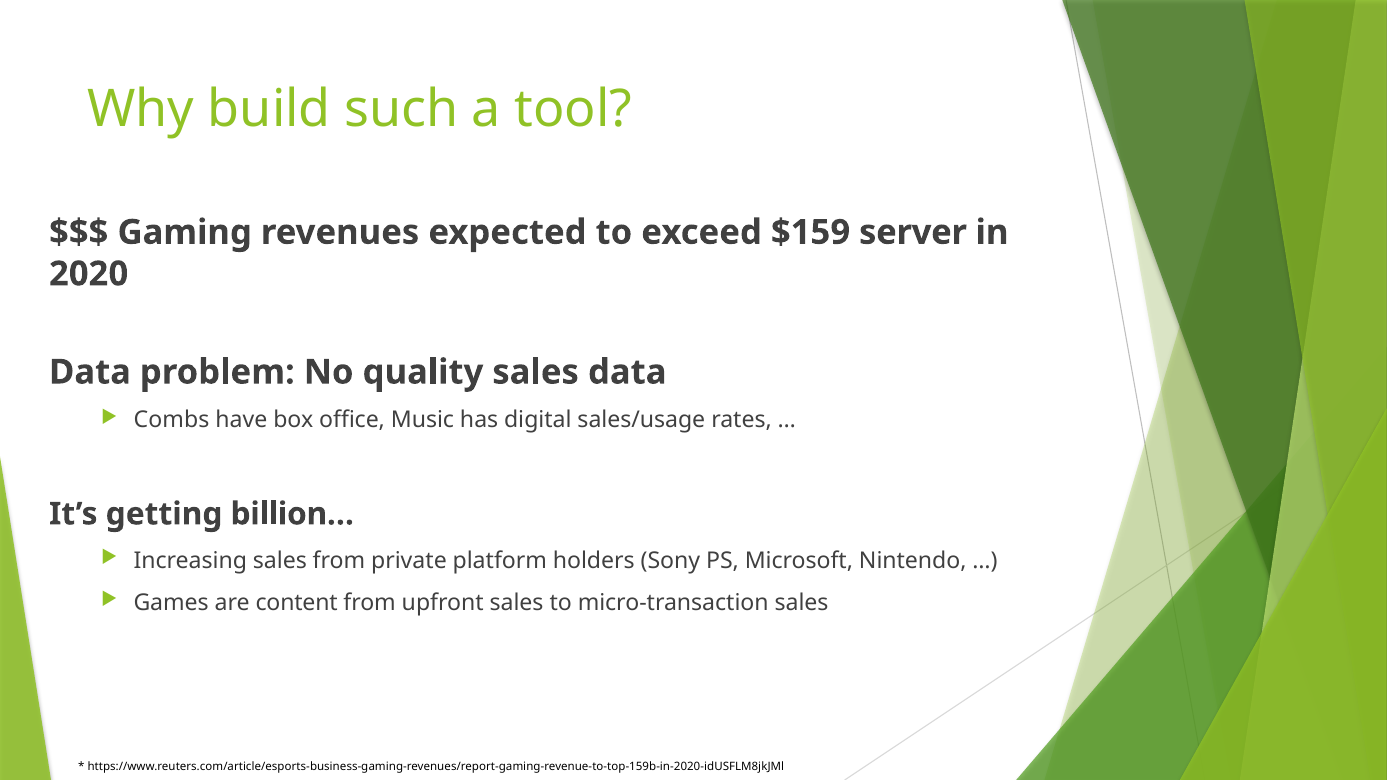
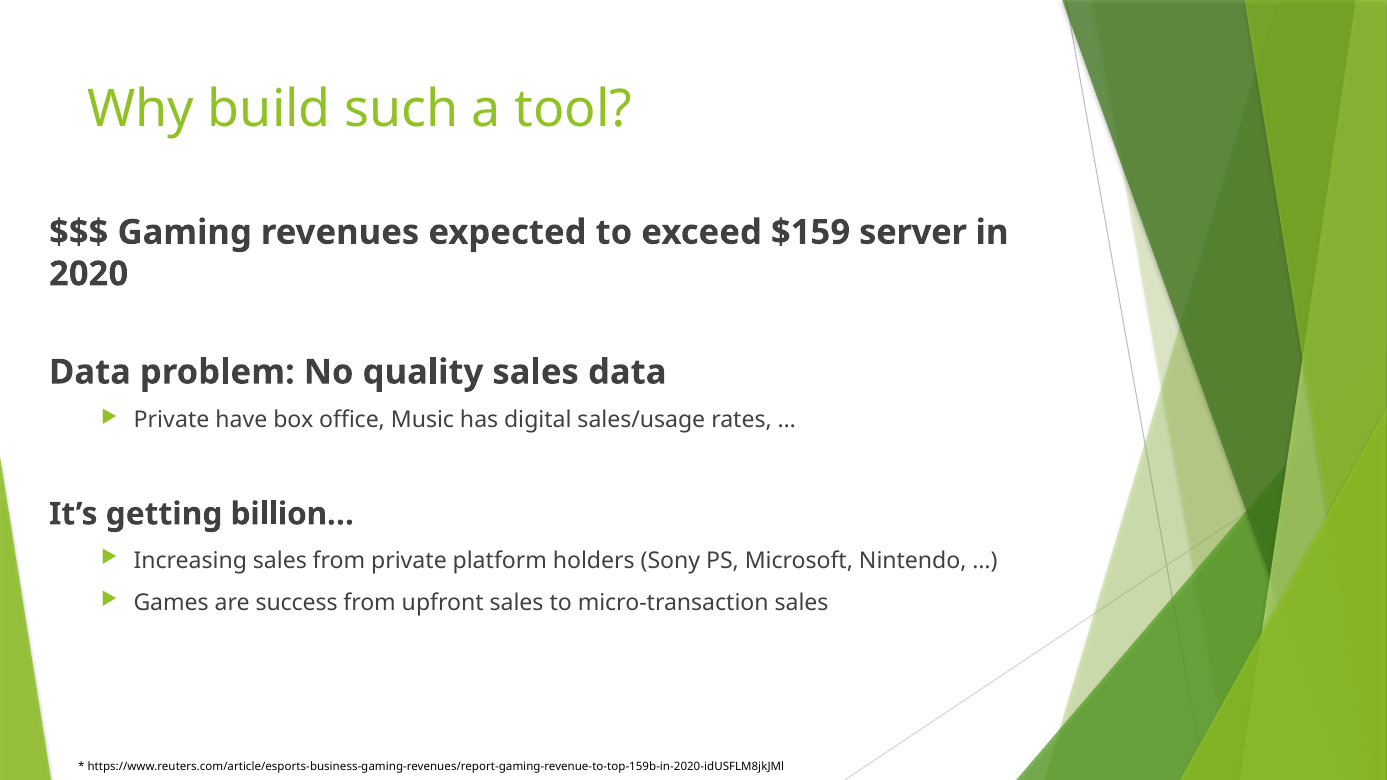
Combs: Combs -> Private (172, 420)
content: content -> success (297, 603)
